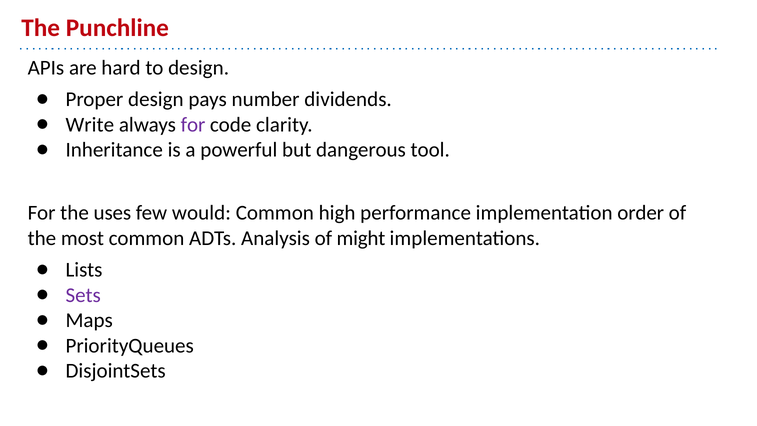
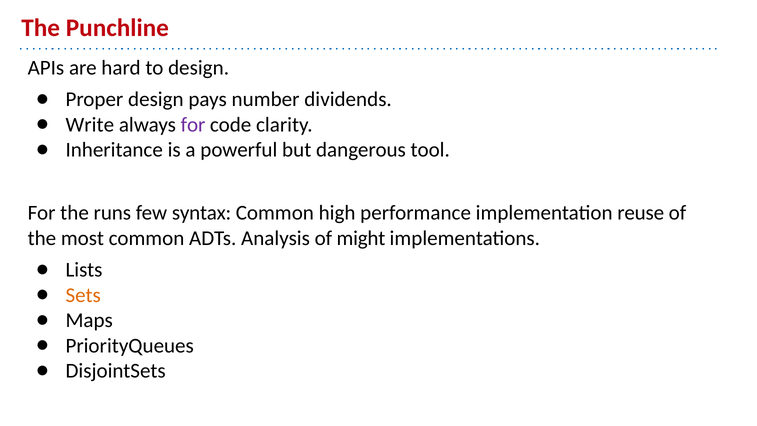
uses: uses -> runs (112, 213)
would: would -> syntax (202, 213)
order: order -> reuse (641, 213)
Sets colour: purple -> orange (83, 295)
